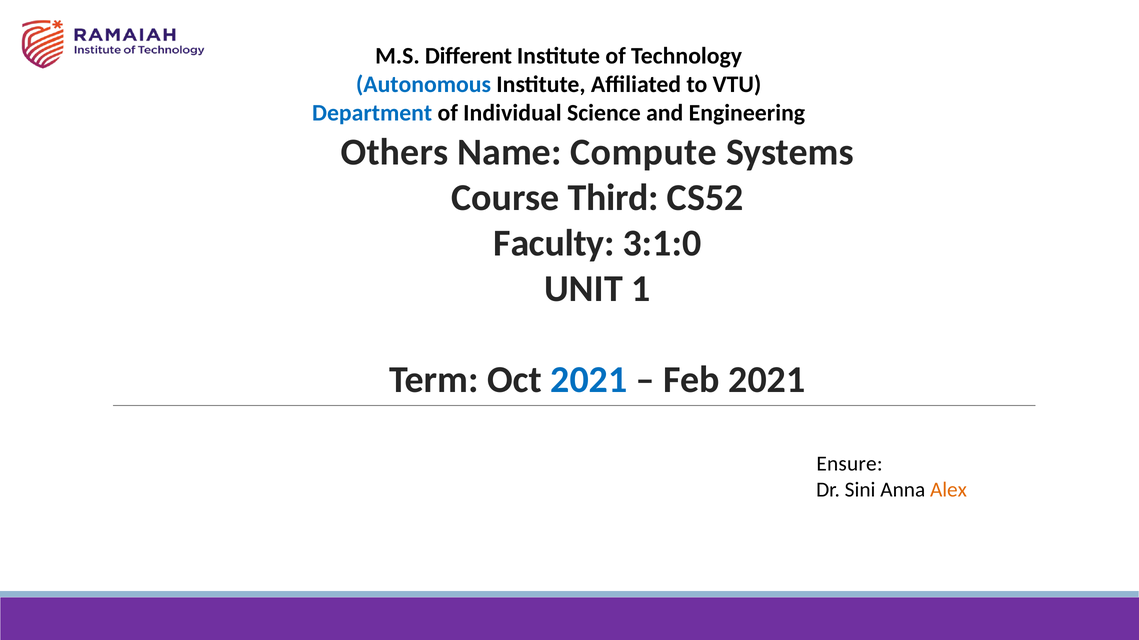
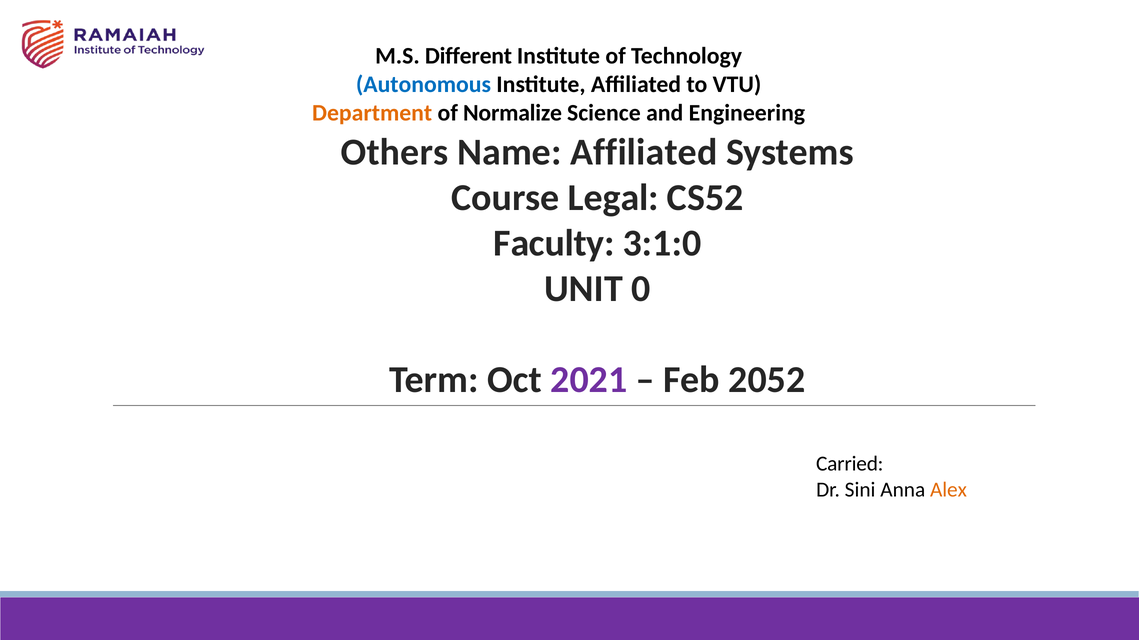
Department colour: blue -> orange (372, 113)
Individual: Individual -> Normalize (513, 113)
Name Compute: Compute -> Affiliated (644, 152)
Third: Third -> Legal (613, 198)
1: 1 -> 0 (641, 289)
2021 colour: blue -> purple (589, 380)
Feb 2021: 2021 -> 2052 (767, 380)
Ensure: Ensure -> Carried (850, 464)
